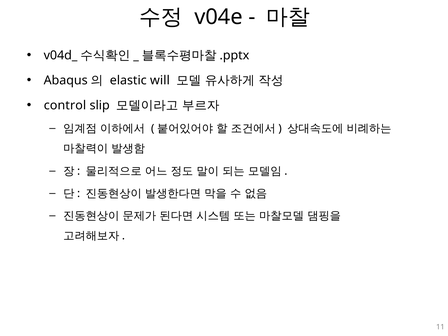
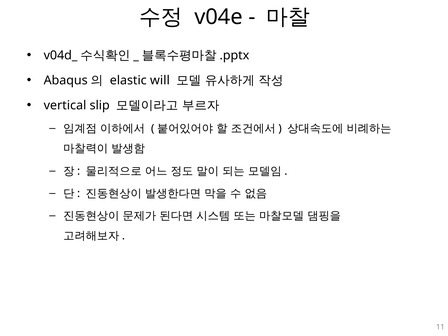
control: control -> vertical (65, 105)
